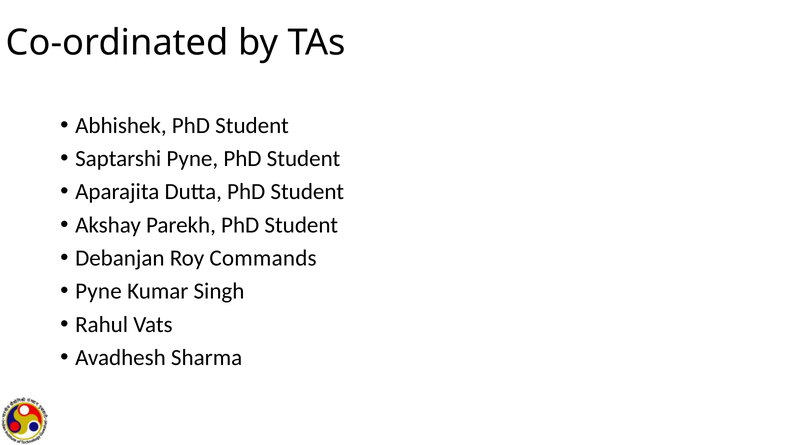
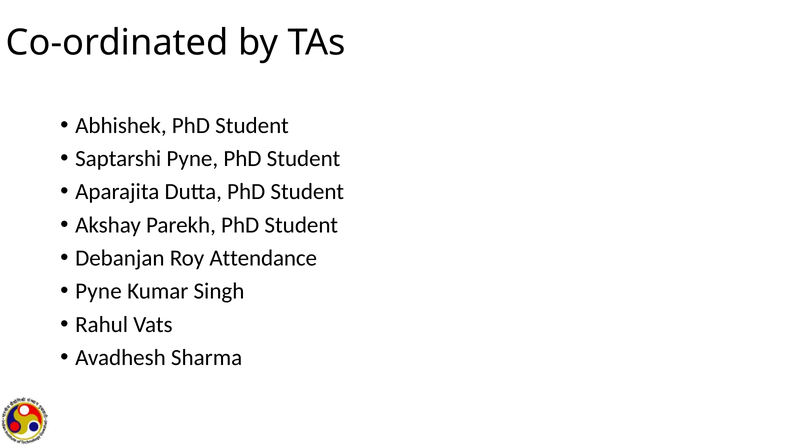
Commands: Commands -> Attendance (263, 258)
